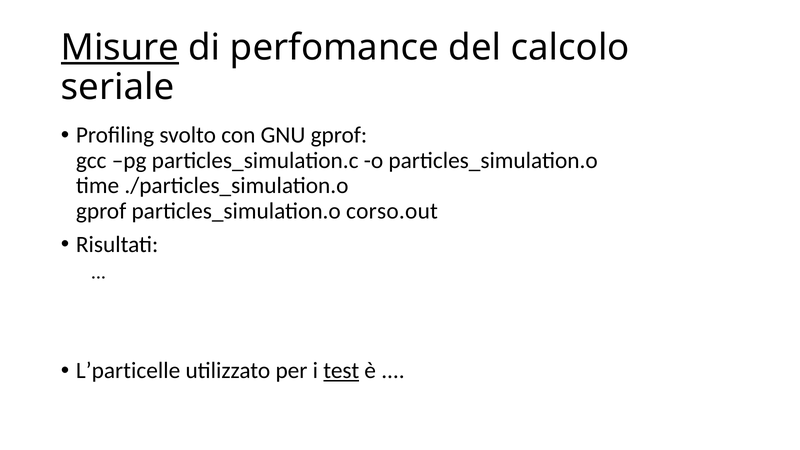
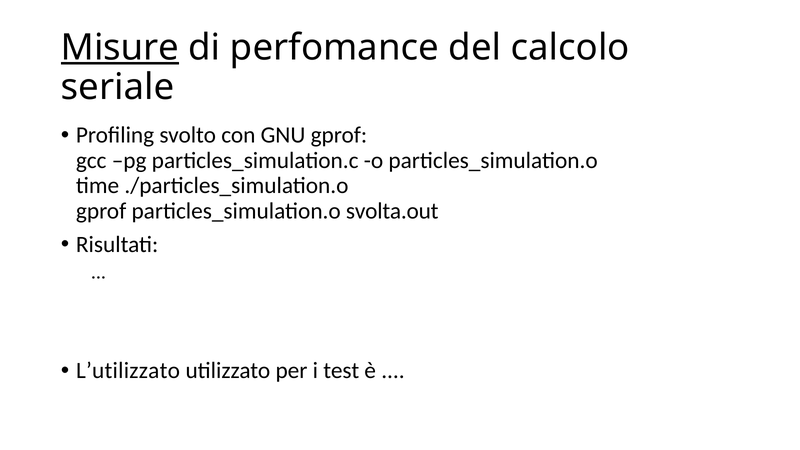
corso.out: corso.out -> svolta.out (392, 211)
L’particelle: L’particelle -> L’utilizzato (128, 371)
test underline: present -> none (341, 371)
